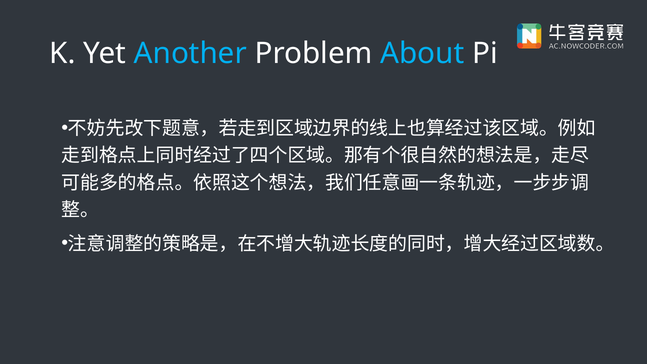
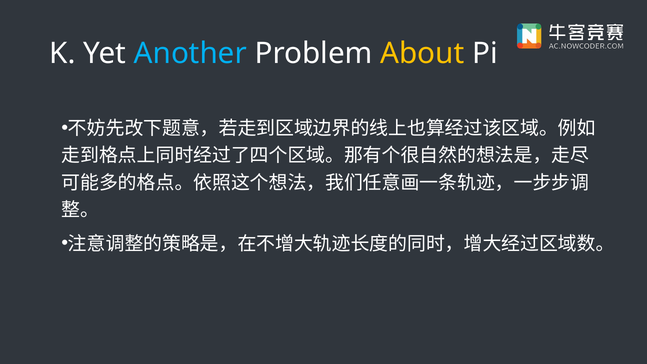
About colour: light blue -> yellow (422, 53)
